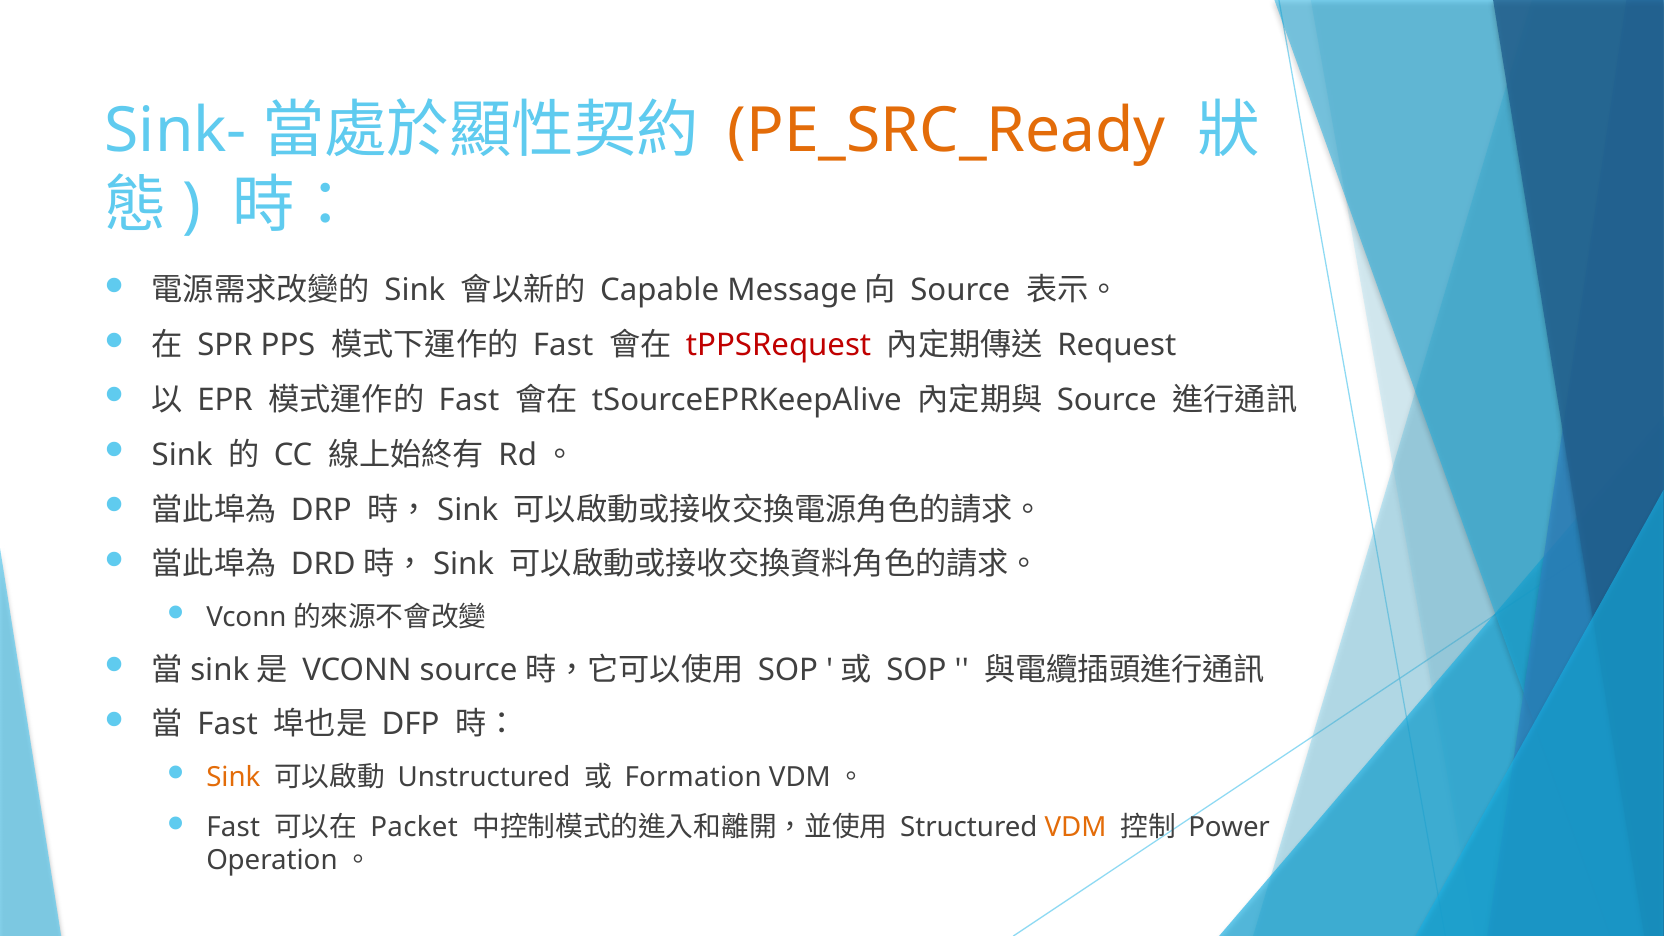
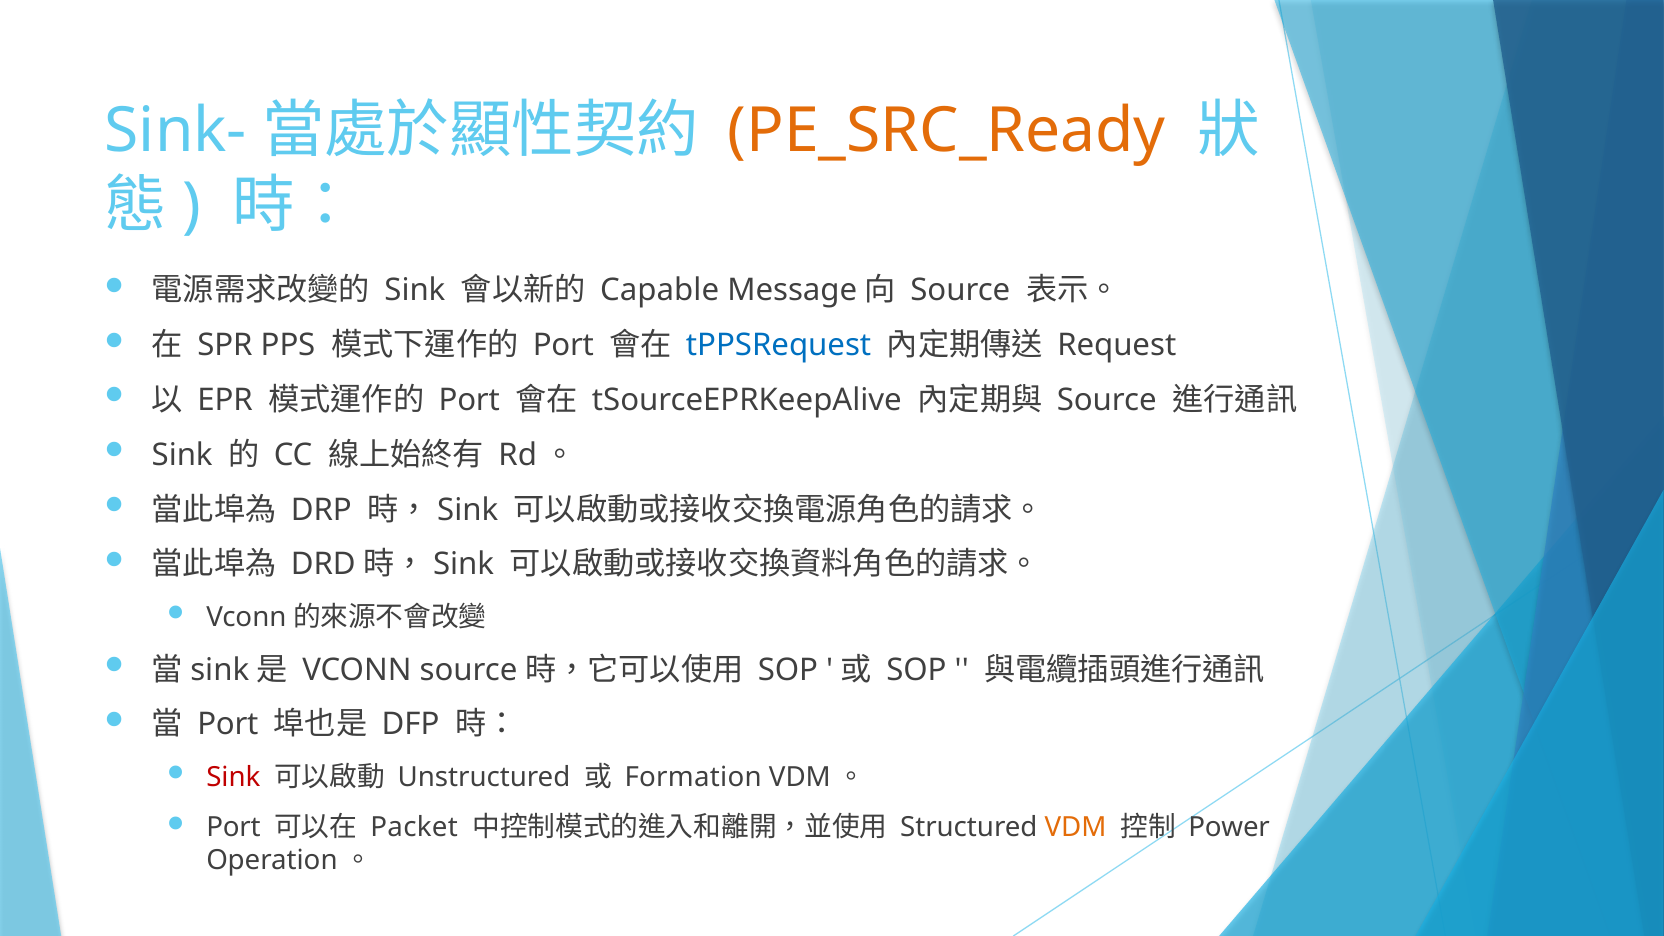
Fast: Fast -> Port (563, 345)
tPPSRequest colour: red -> blue (779, 345)
Fast: Fast -> Port (469, 400)
Fast: Fast -> Port (228, 725)
Sink colour: orange -> red (233, 777)
Fast: Fast -> Port (233, 828)
